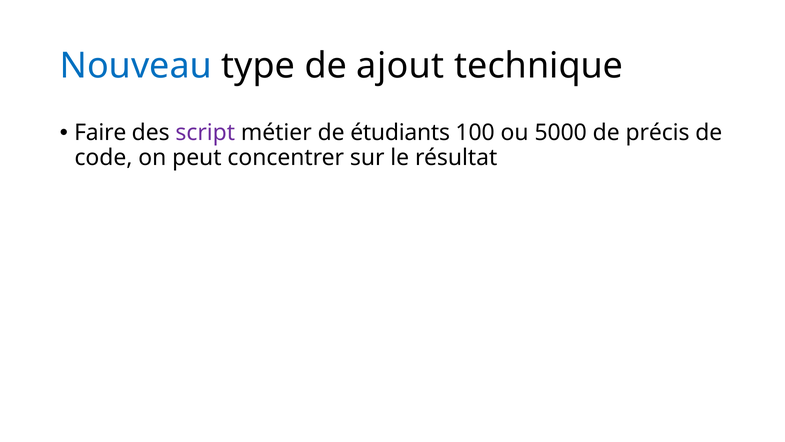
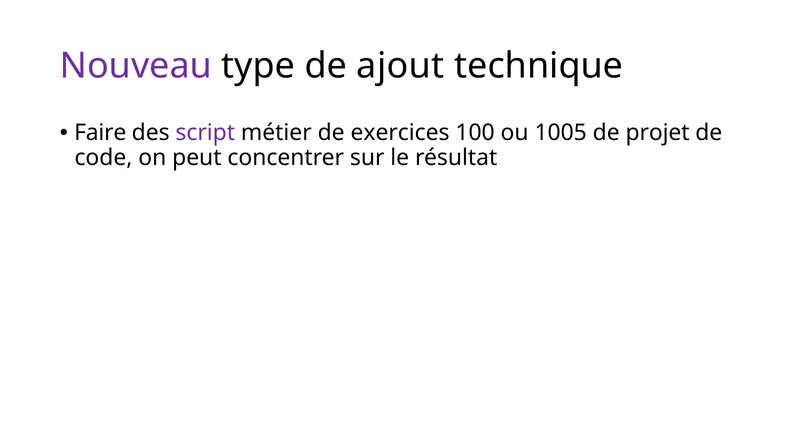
Nouveau colour: blue -> purple (136, 66)
étudiants: étudiants -> exercices (400, 133)
5000: 5000 -> 1005 (561, 133)
précis: précis -> projet (658, 133)
